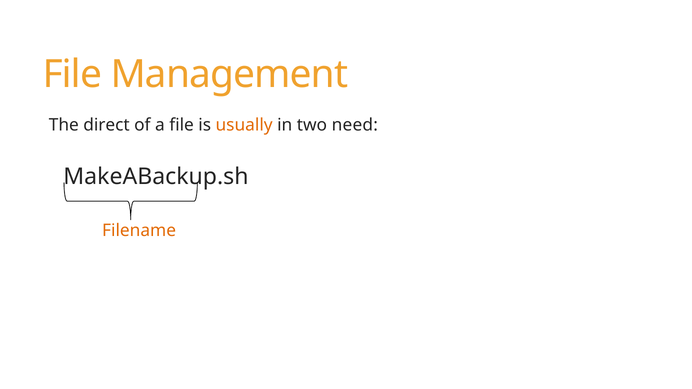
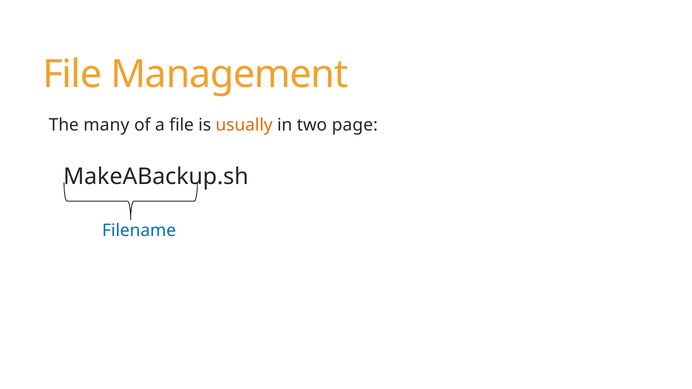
direct: direct -> many (106, 125)
need: need -> page (355, 125)
Filename colour: orange -> blue (139, 231)
